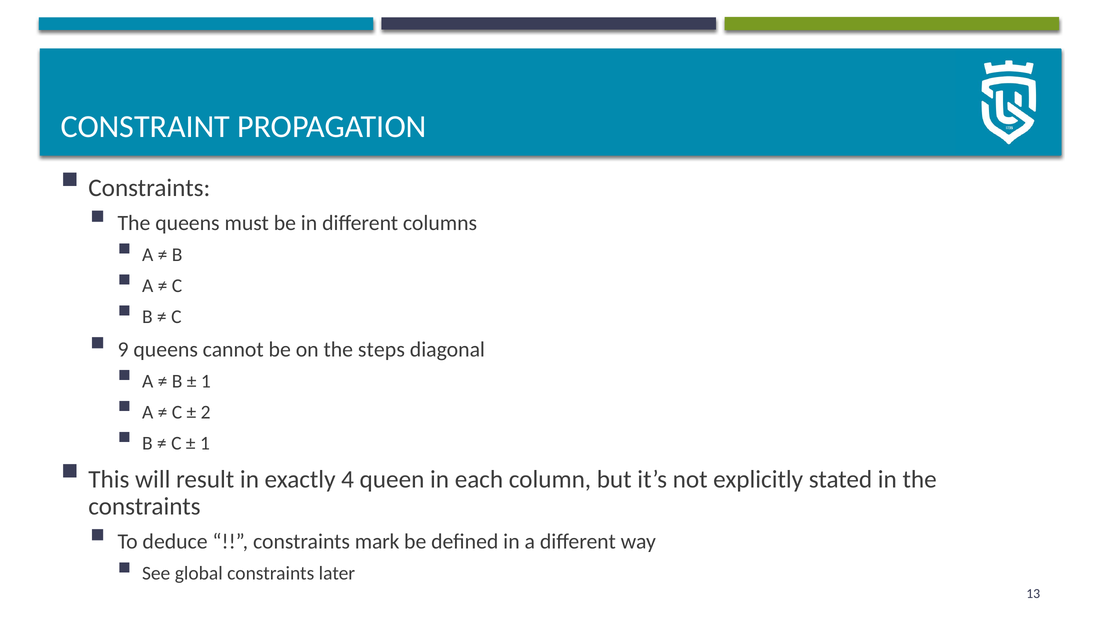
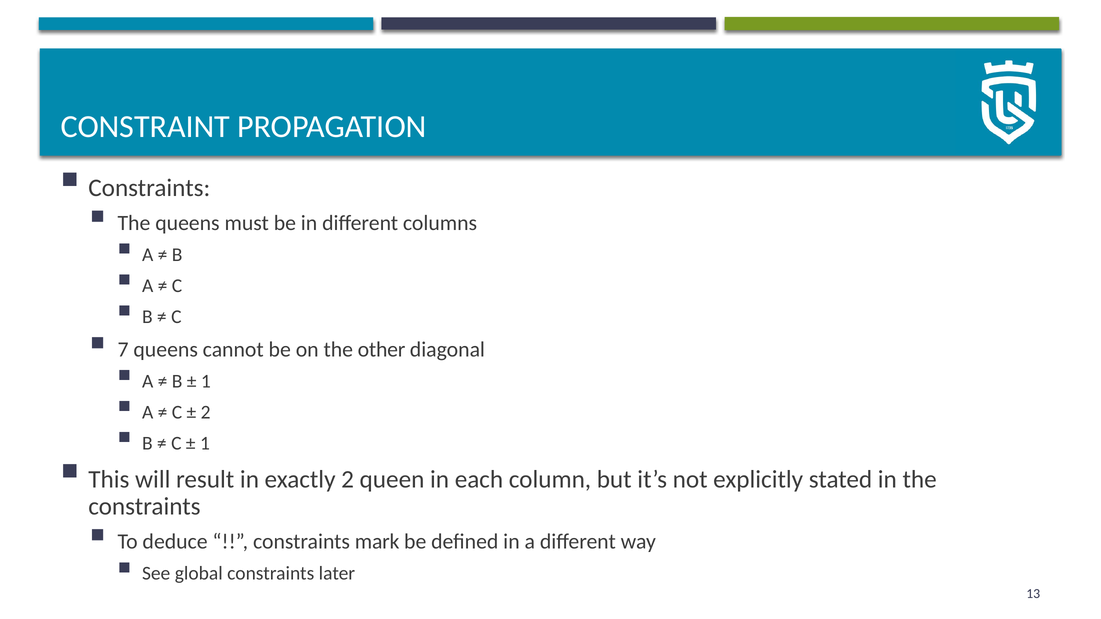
9: 9 -> 7 (123, 350)
steps: steps -> other (382, 350)
exactly 4: 4 -> 2 (348, 479)
